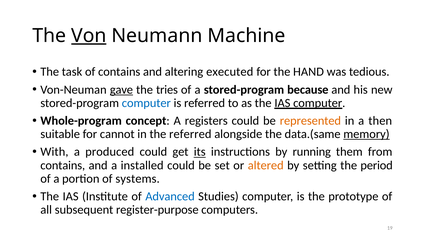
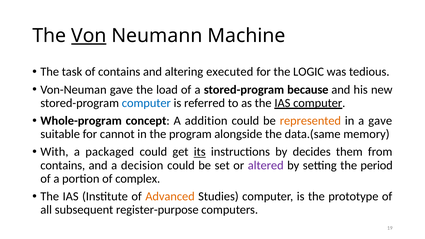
HAND: HAND -> LOGIC (309, 72)
gave underline: present -> none (121, 90)
tries: tries -> load (167, 90)
registers: registers -> addition (206, 121)
a then: then -> gave (380, 121)
the referred: referred -> program (190, 134)
memory underline: present -> none (366, 134)
produced: produced -> packaged (110, 152)
running: running -> decides (312, 152)
installed: installed -> decision (142, 165)
altered colour: orange -> purple (266, 165)
systems: systems -> complex (138, 179)
Advanced colour: blue -> orange (170, 196)
